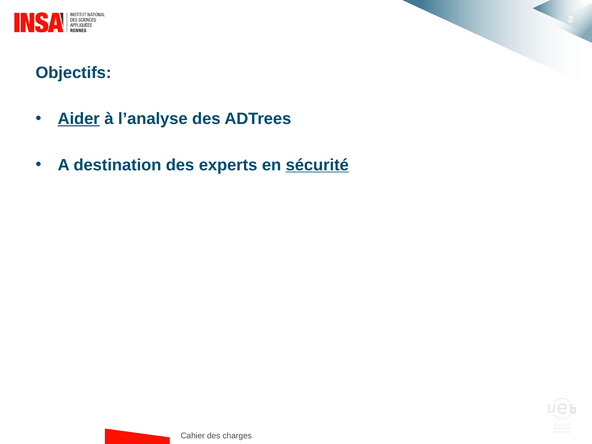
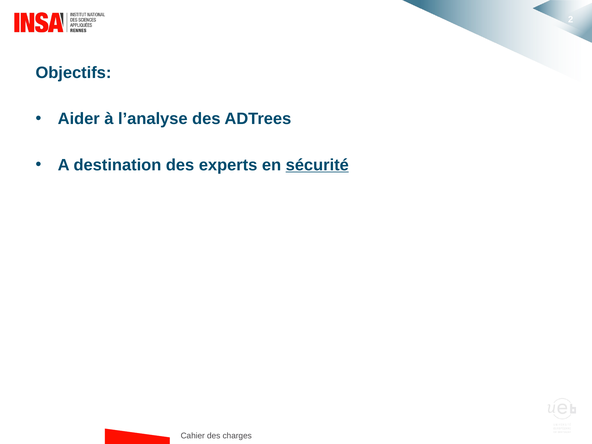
Aider underline: present -> none (79, 119)
